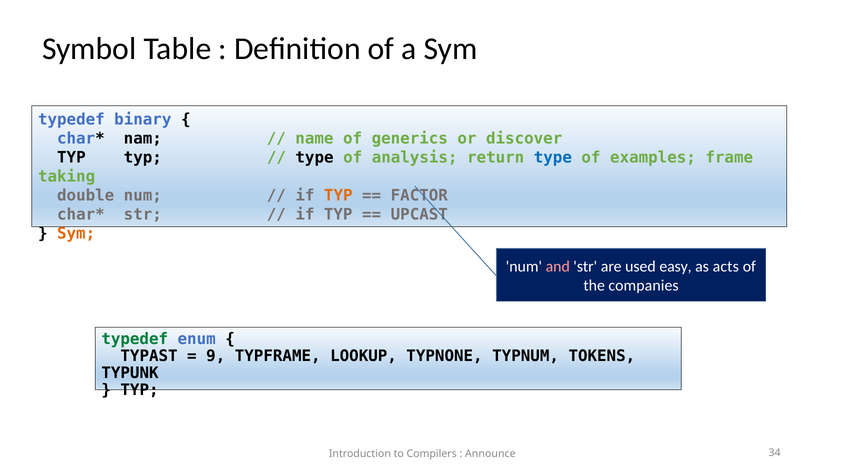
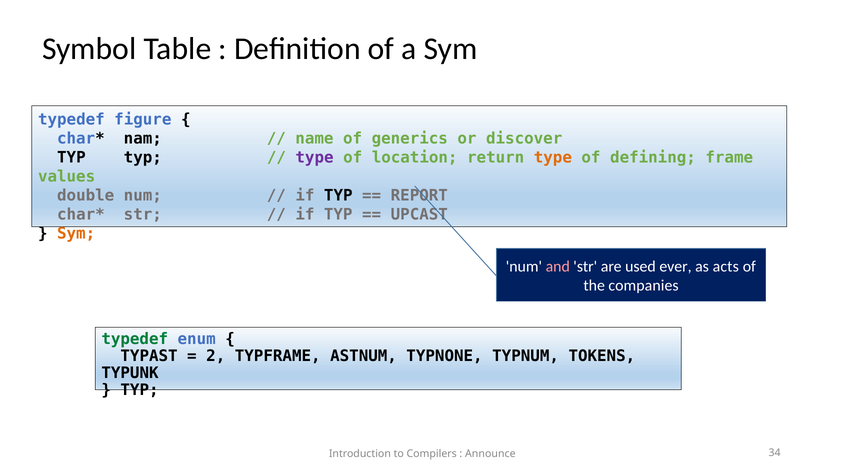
binary: binary -> figure (143, 119)
type colour: black -> purple (315, 157)
analysis: analysis -> location (415, 157)
type colour: blue -> orange (553, 157)
examples: examples -> defining (653, 157)
taking: taking -> values (67, 176)
TYP colour: orange -> black (338, 195)
FACTOR: FACTOR -> REPORT (419, 195)
easy: easy -> ever (675, 267)
9: 9 -> 2 (216, 356)
LOOKUP: LOOKUP -> ASTNUM (364, 356)
